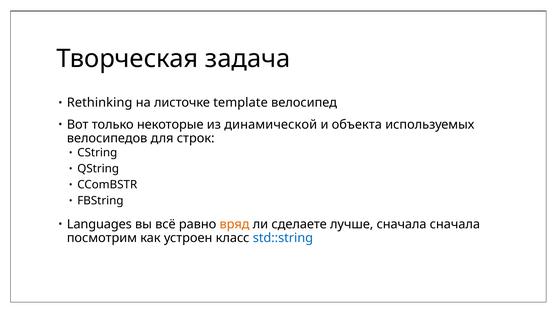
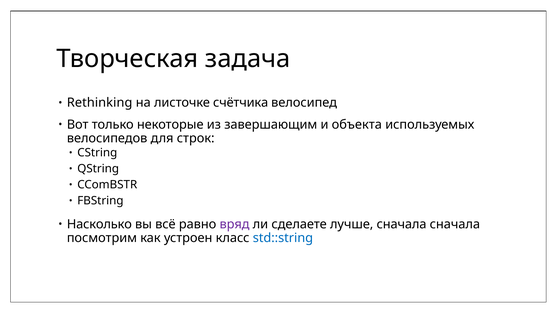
template: template -> счётчика (241, 103)
динамической: динамической -> завершающим (271, 125)
Languages: Languages -> Насколько (99, 225)
вряд colour: orange -> purple (235, 225)
